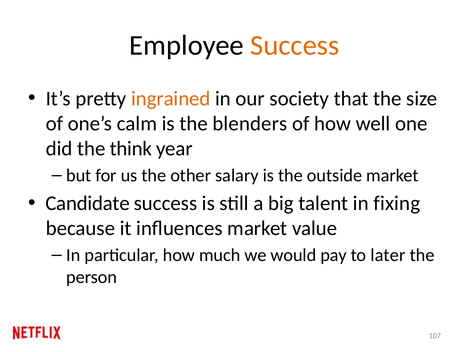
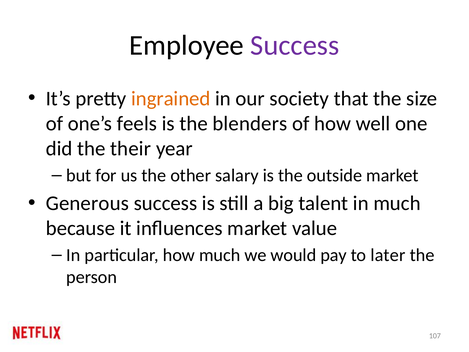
Success colour: orange -> purple (295, 45)
calm: calm -> feels (137, 123)
think: think -> their (131, 148)
Candidate: Candidate -> Generous (87, 203)
in fixing: fixing -> much (397, 203)
